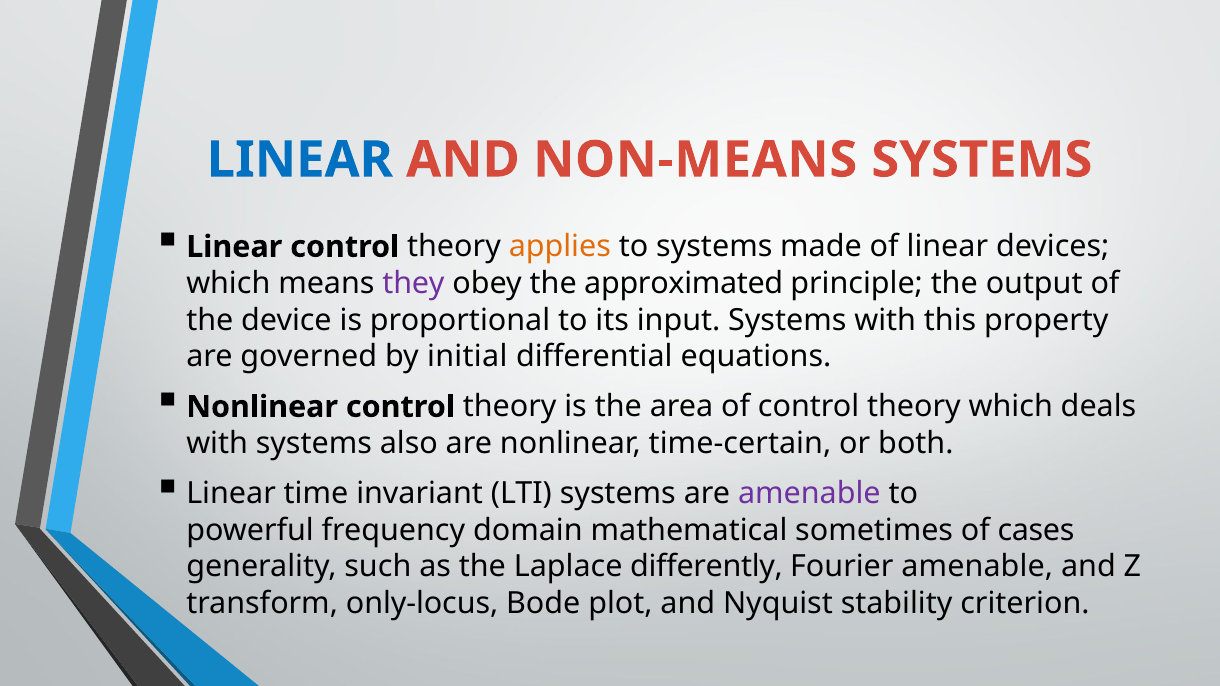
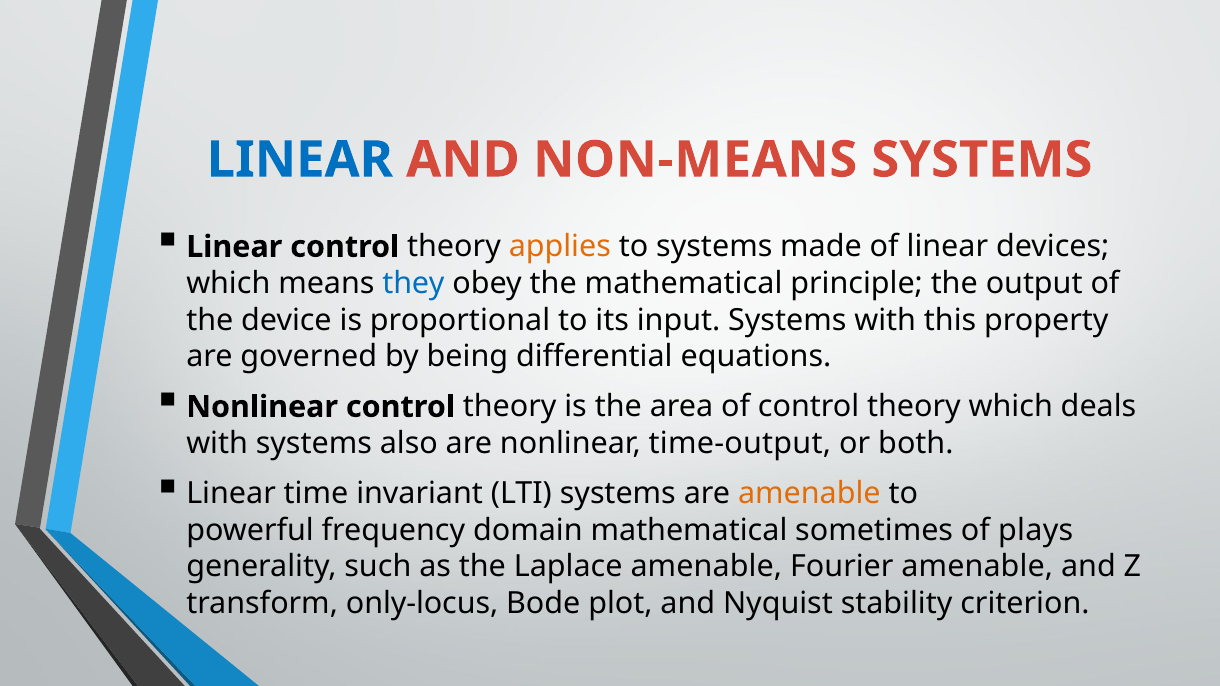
they colour: purple -> blue (414, 283)
the approximated: approximated -> mathematical (684, 283)
initial: initial -> being (467, 357)
time-certain: time-certain -> time-output (740, 444)
amenable colour: purple -> orange (809, 494)
cases: cases -> plays (1036, 530)
Laplace differently: differently -> amenable (706, 567)
